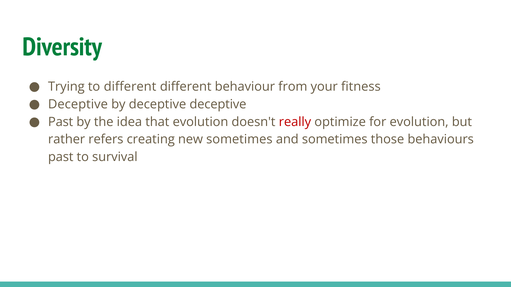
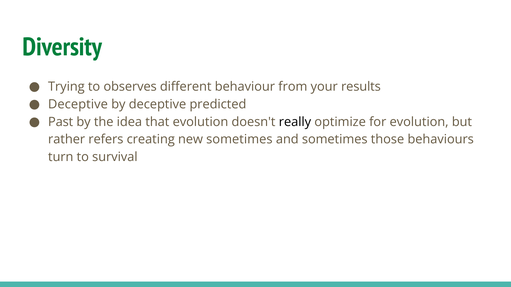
to different: different -> observes (130, 87)
fitness: fitness -> results (361, 87)
deceptive deceptive: deceptive -> predicted (218, 104)
really colour: red -> black (295, 122)
past: past -> turn (61, 157)
